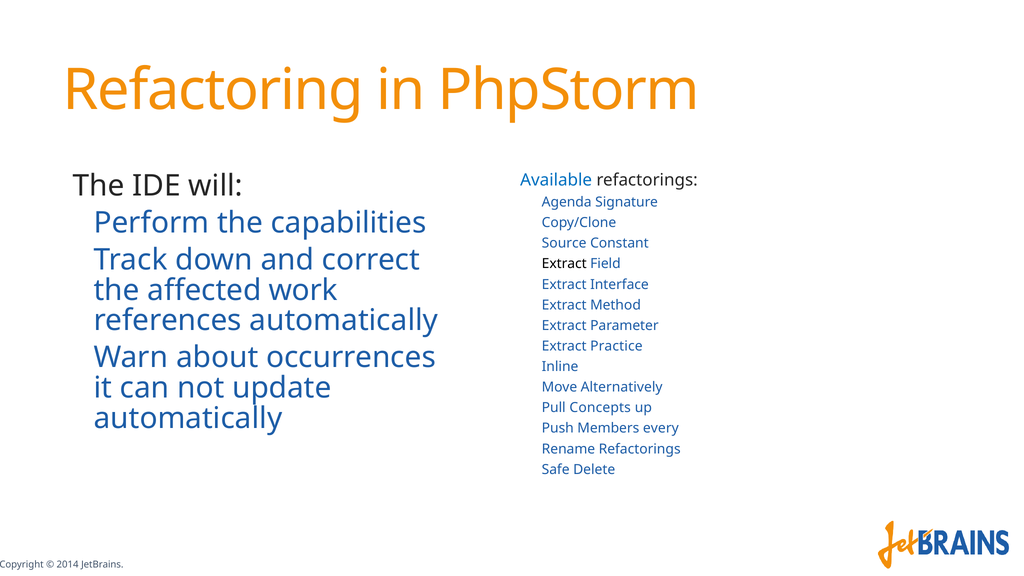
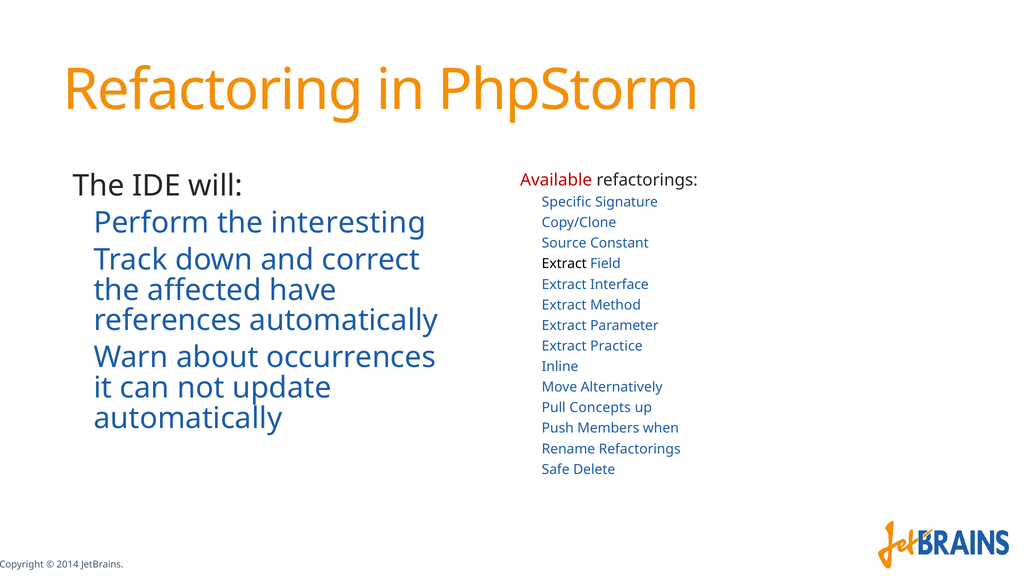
Available colour: blue -> red (556, 180)
Agenda: Agenda -> Specific (567, 202)
capabilities: capabilities -> interesting (348, 223)
work: work -> have (303, 290)
every: every -> when (661, 428)
